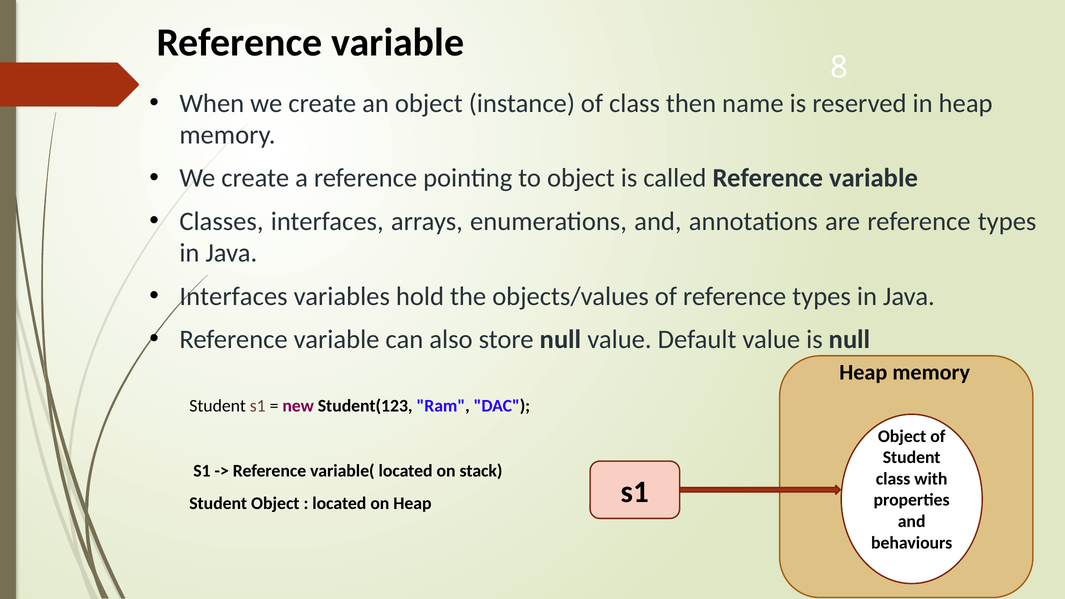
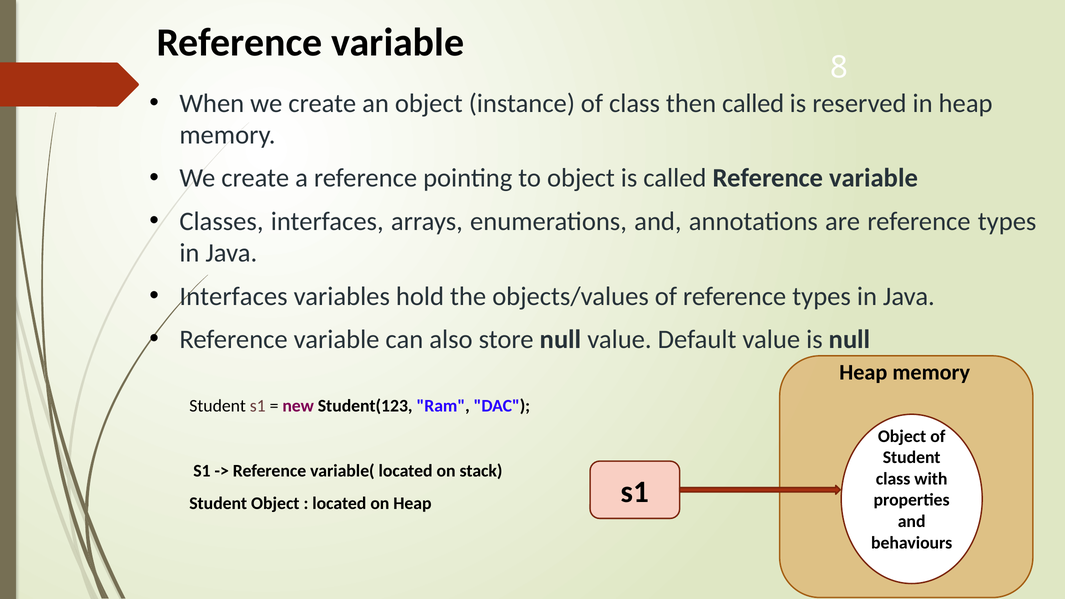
then name: name -> called (753, 103)
